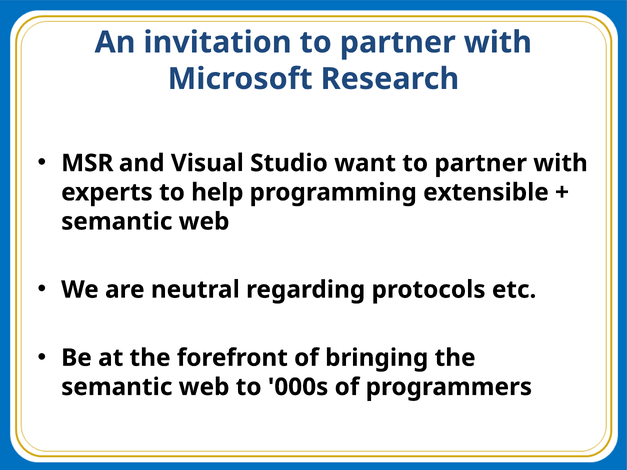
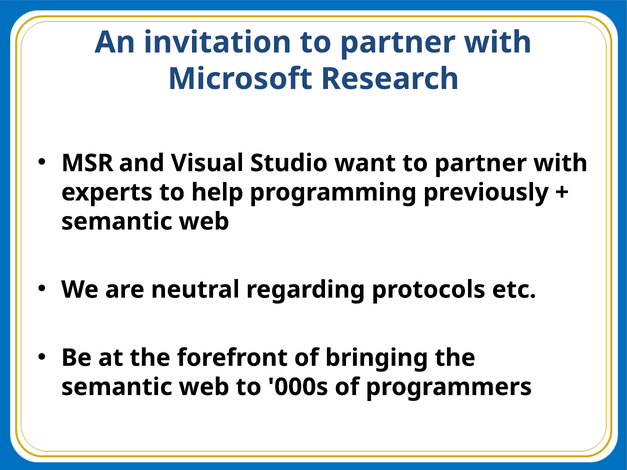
extensible: extensible -> previously (486, 192)
